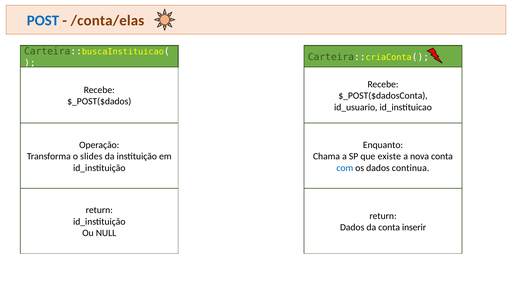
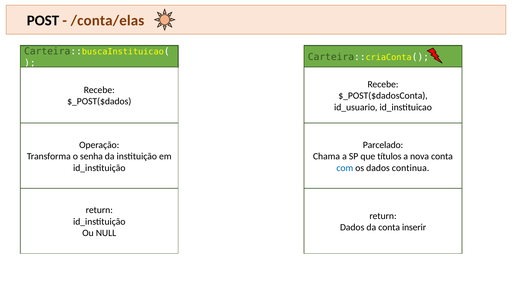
POST colour: blue -> black (43, 21)
Enquanto: Enquanto -> Parcelado (383, 145)
slides: slides -> senha (91, 156)
existe: existe -> títulos (389, 156)
